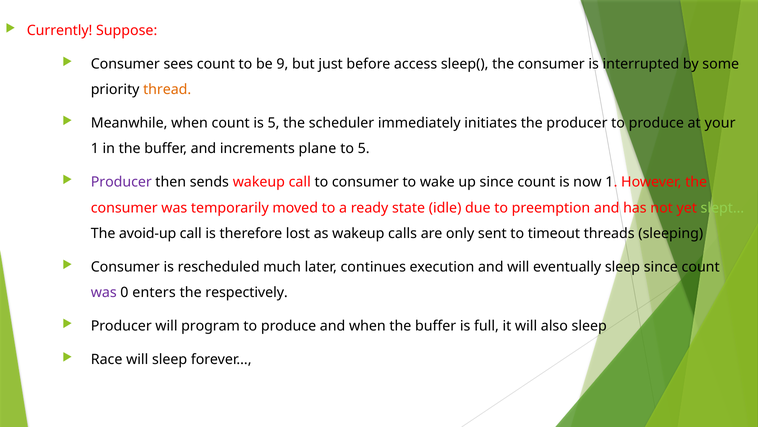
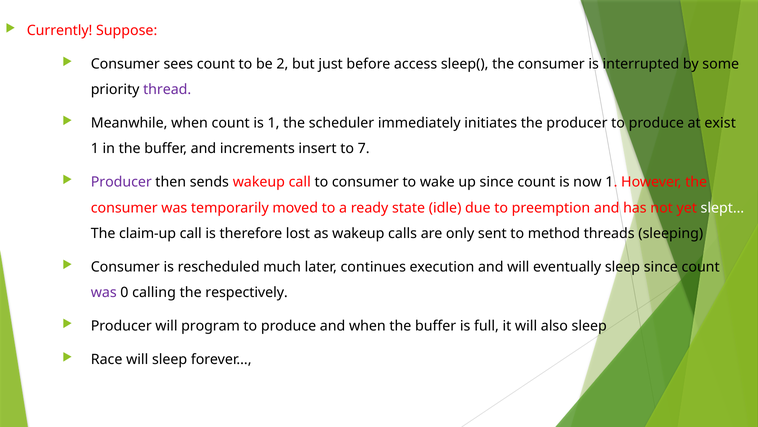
9: 9 -> 2 (282, 64)
thread colour: orange -> purple (167, 89)
is 5: 5 -> 1 (274, 123)
your: your -> exist (720, 123)
plane: plane -> insert (318, 149)
to 5: 5 -> 7 (364, 149)
slept… colour: light green -> white (722, 208)
avoid-up: avoid-up -> claim-up (148, 233)
timeout: timeout -> method (554, 233)
enters: enters -> calling (154, 292)
